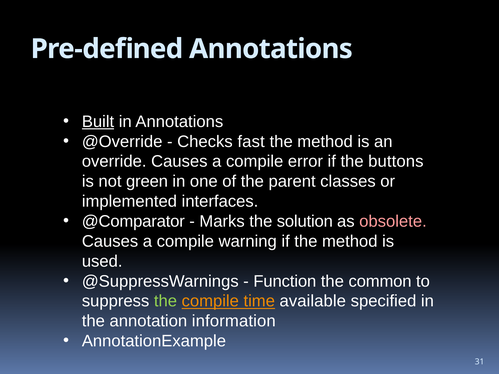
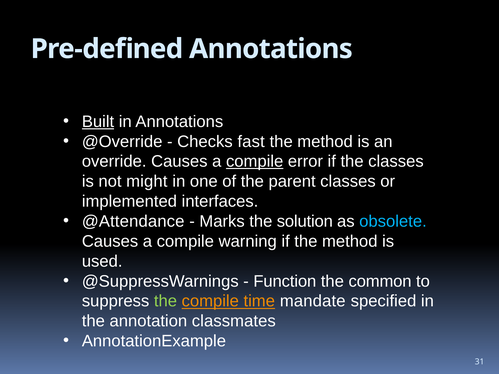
compile underline: none -> present (255, 162)
the buttons: buttons -> classes (396, 162)
green: green -> might (147, 182)
@Comparator: @Comparator -> @Attendance (133, 221)
obsolete colour: pink -> light blue (393, 221)
available: available -> mandate (313, 301)
information: information -> classmates (234, 321)
